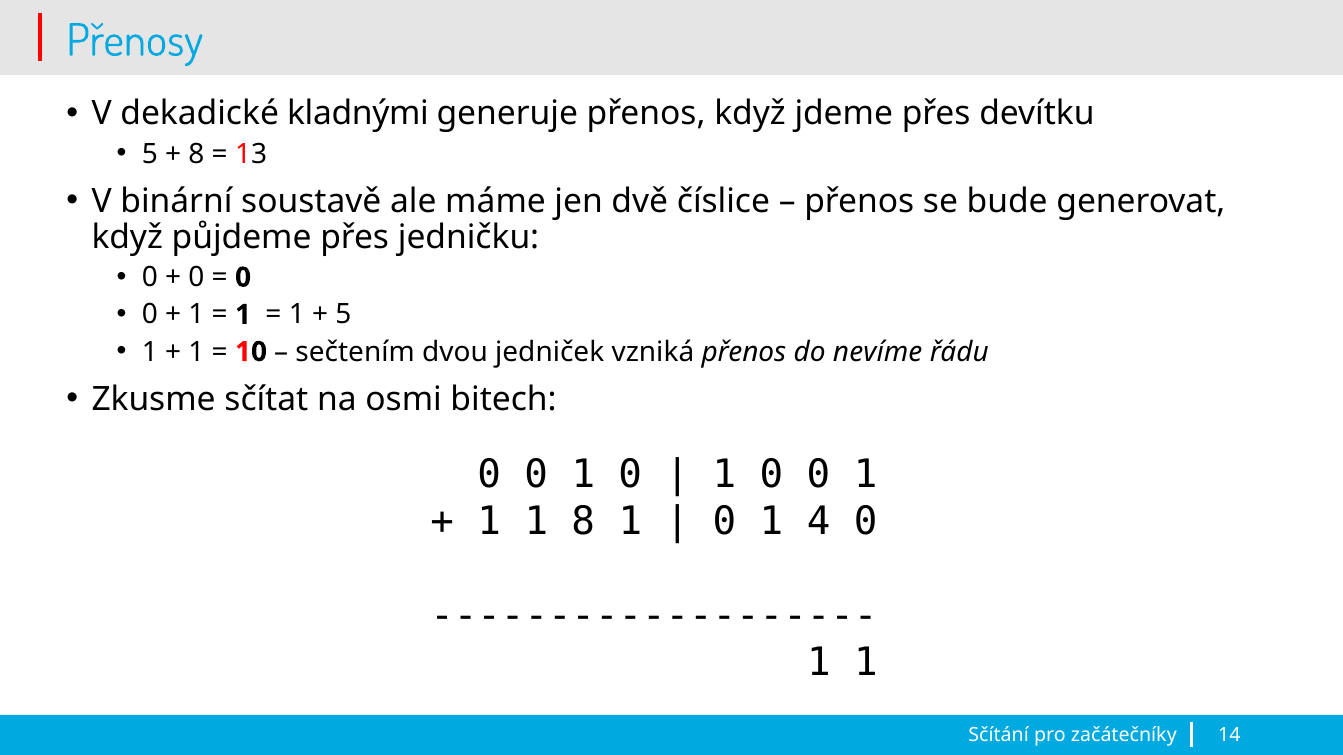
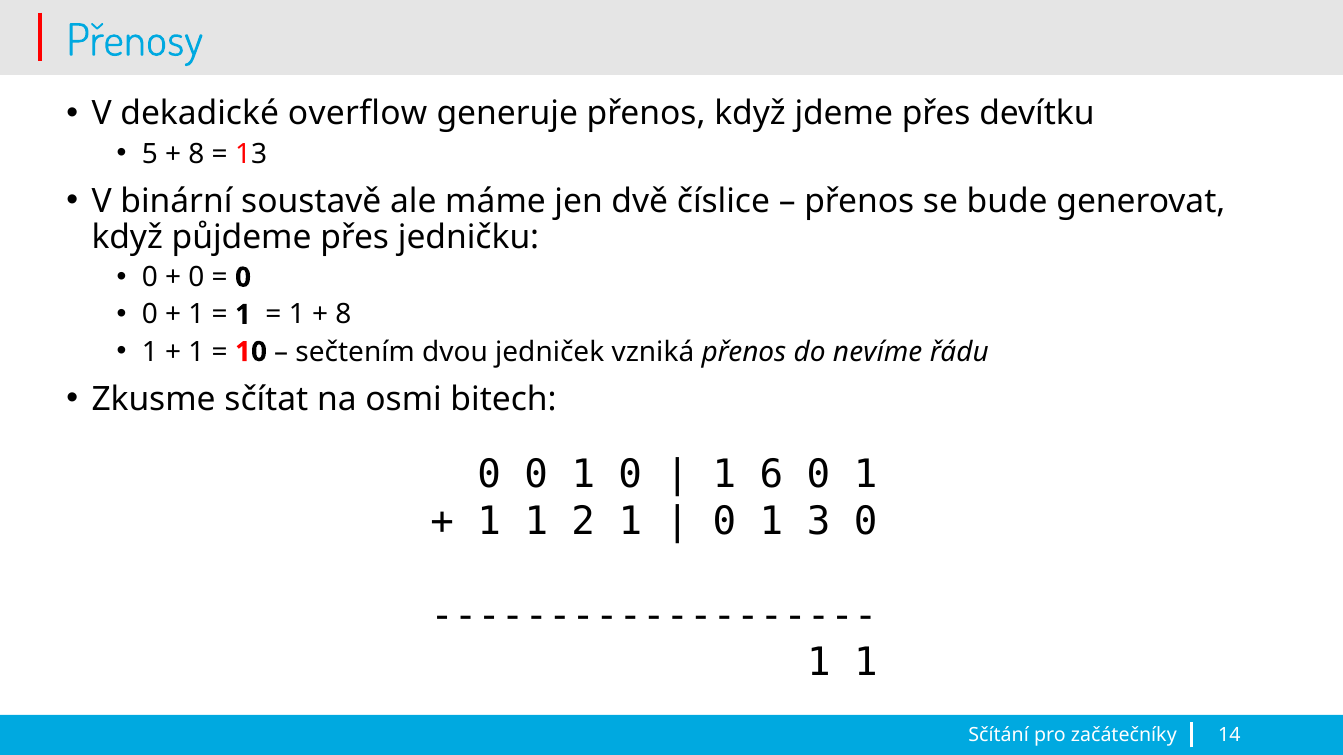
kladnými: kladnými -> overflow (358, 114)
5: 5 -> 8 (343, 315)
0: 0 -> 6 (772, 474)
1 8: 8 -> 2 (583, 522)
4: 4 -> 3 (819, 522)
